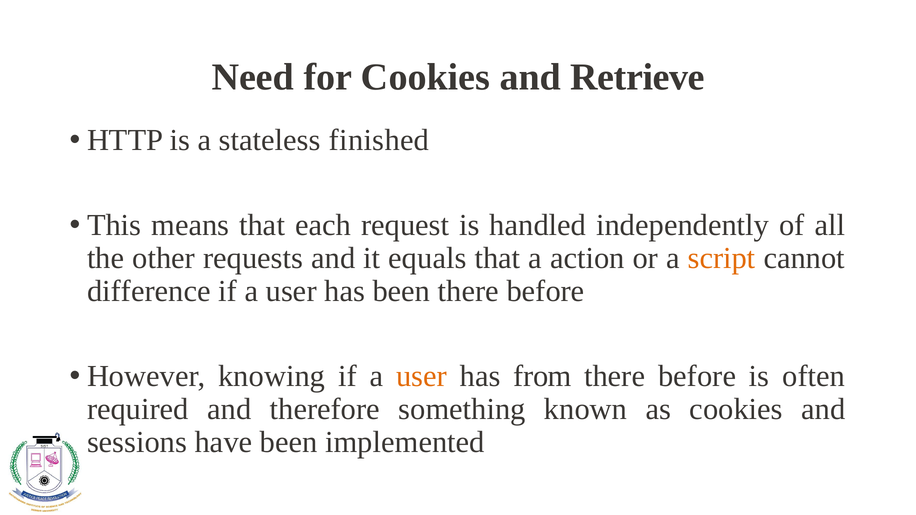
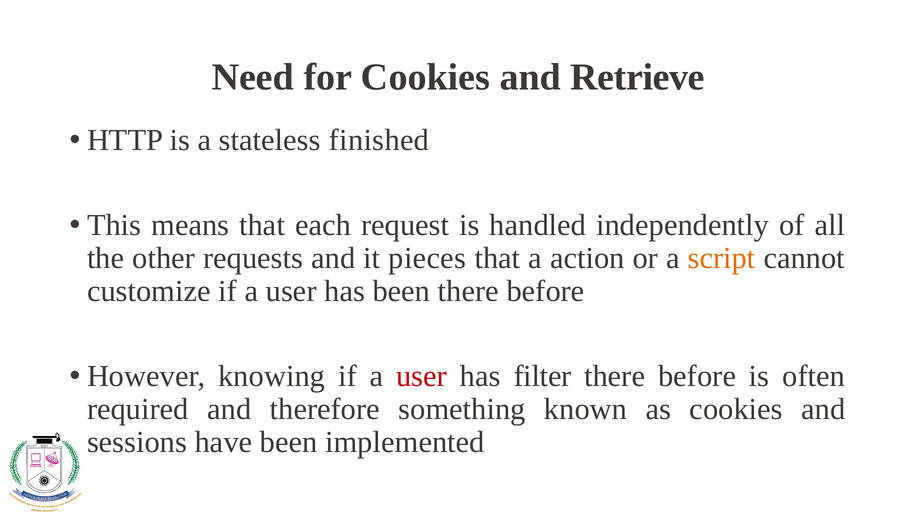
equals: equals -> pieces (427, 258)
difference: difference -> customize (149, 291)
user colour: orange -> red (422, 376)
from: from -> filter (542, 376)
